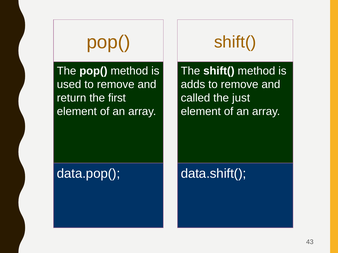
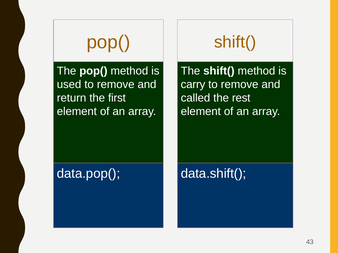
adds: adds -> carry (193, 85)
just: just -> rest (241, 98)
